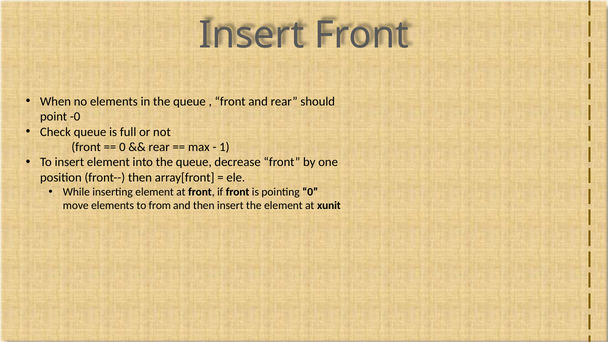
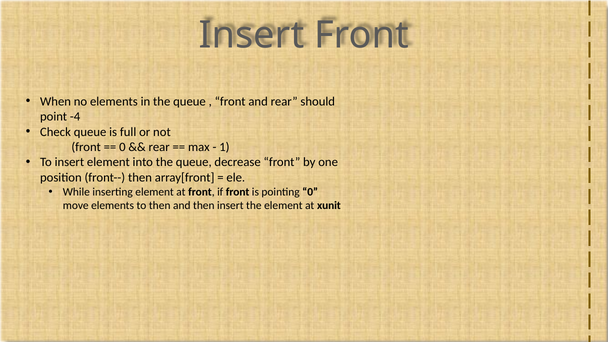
-0: -0 -> -4 (75, 117)
to from: from -> then (160, 206)
